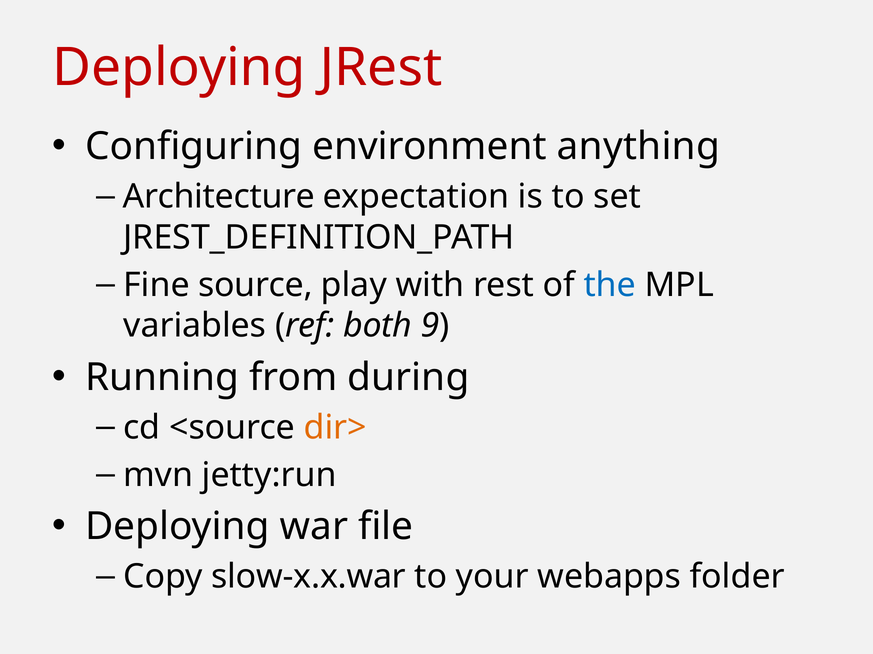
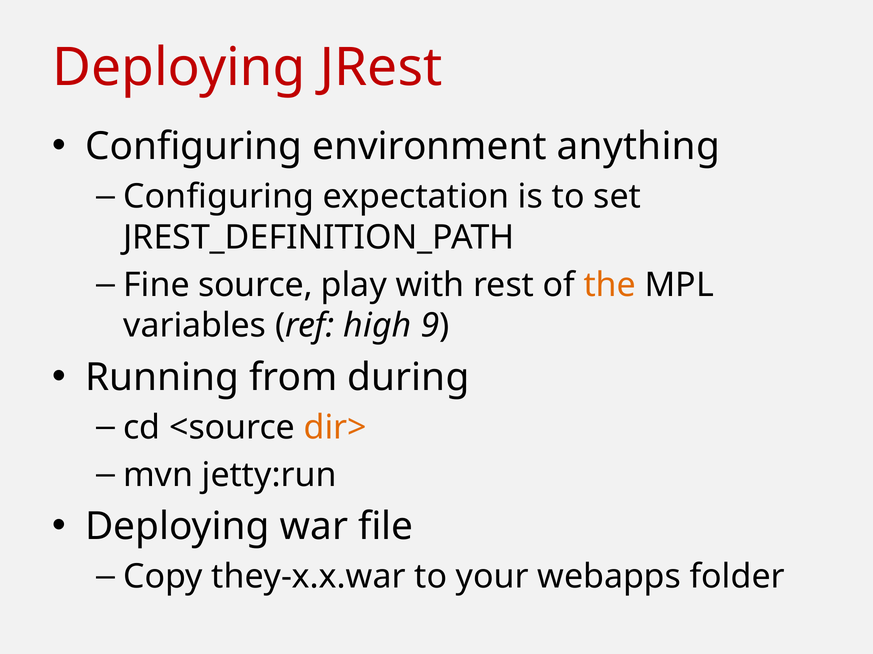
Architecture: Architecture -> Configuring (219, 197)
the colour: blue -> orange (610, 285)
both: both -> high (377, 326)
slow-x.x.war: slow-x.x.war -> they-x.x.war (309, 577)
